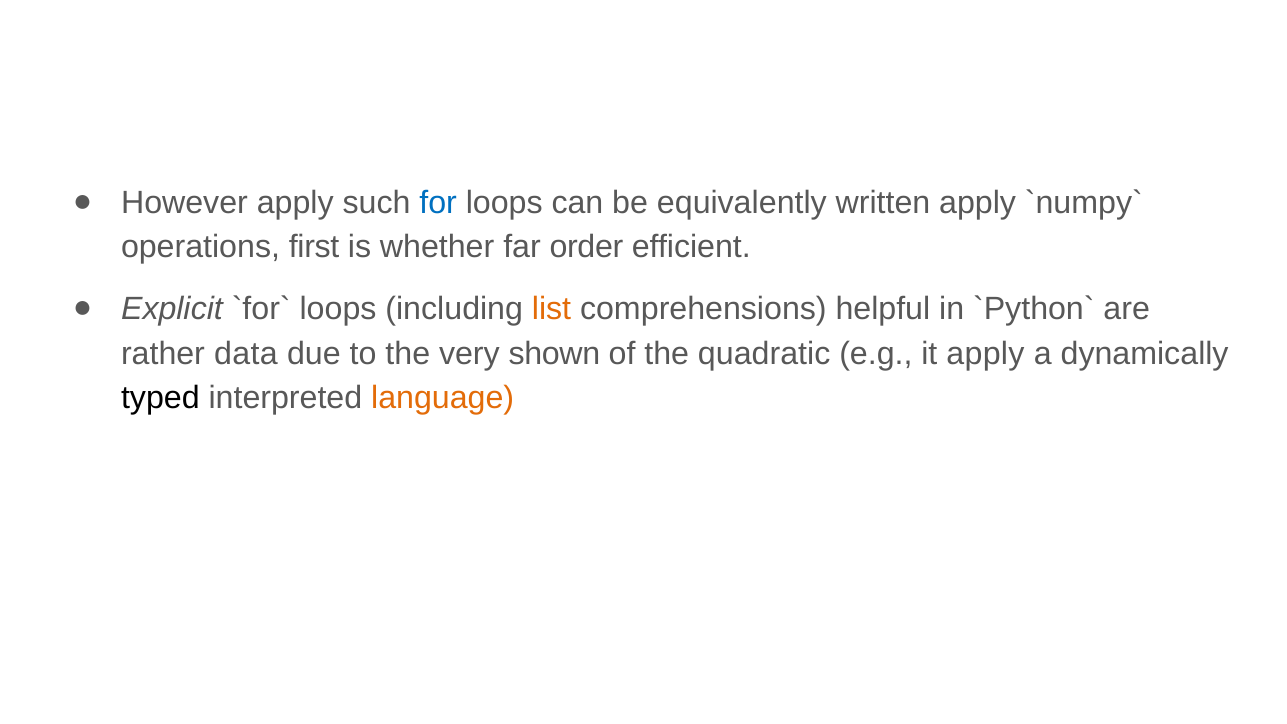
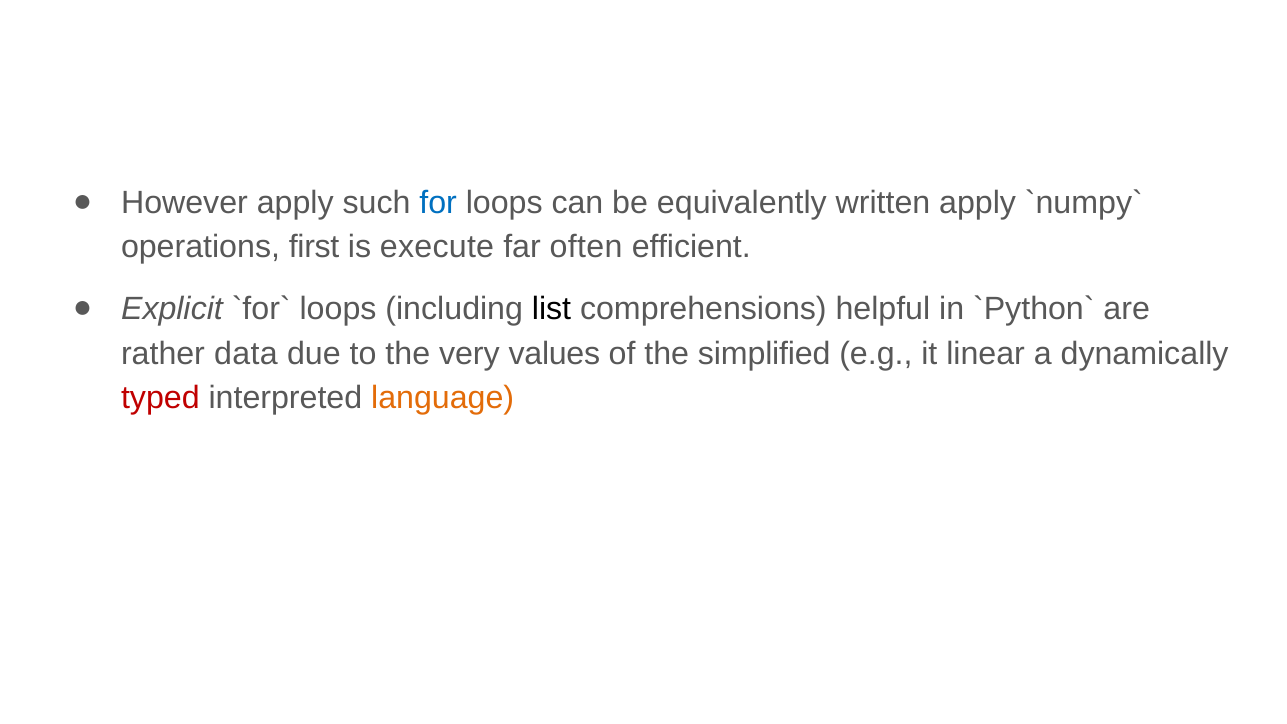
whether: whether -> execute (437, 247)
order: order -> often (586, 247)
list colour: orange -> black (551, 309)
shown: shown -> values (554, 353)
quadratic: quadratic -> simplified (764, 353)
it apply: apply -> linear (986, 353)
typed colour: black -> red (160, 398)
